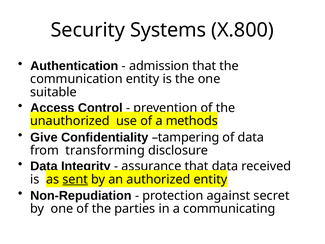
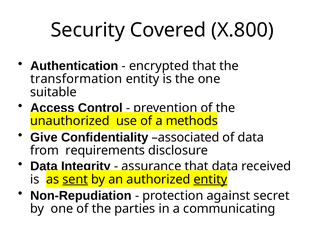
Systems: Systems -> Covered (168, 30)
admission: admission -> encrypted (159, 66)
communication: communication -> transformation (76, 79)
tampering: tampering -> associated (186, 137)
transforming: transforming -> requirements (105, 150)
entity underline: none -> present (210, 179)
